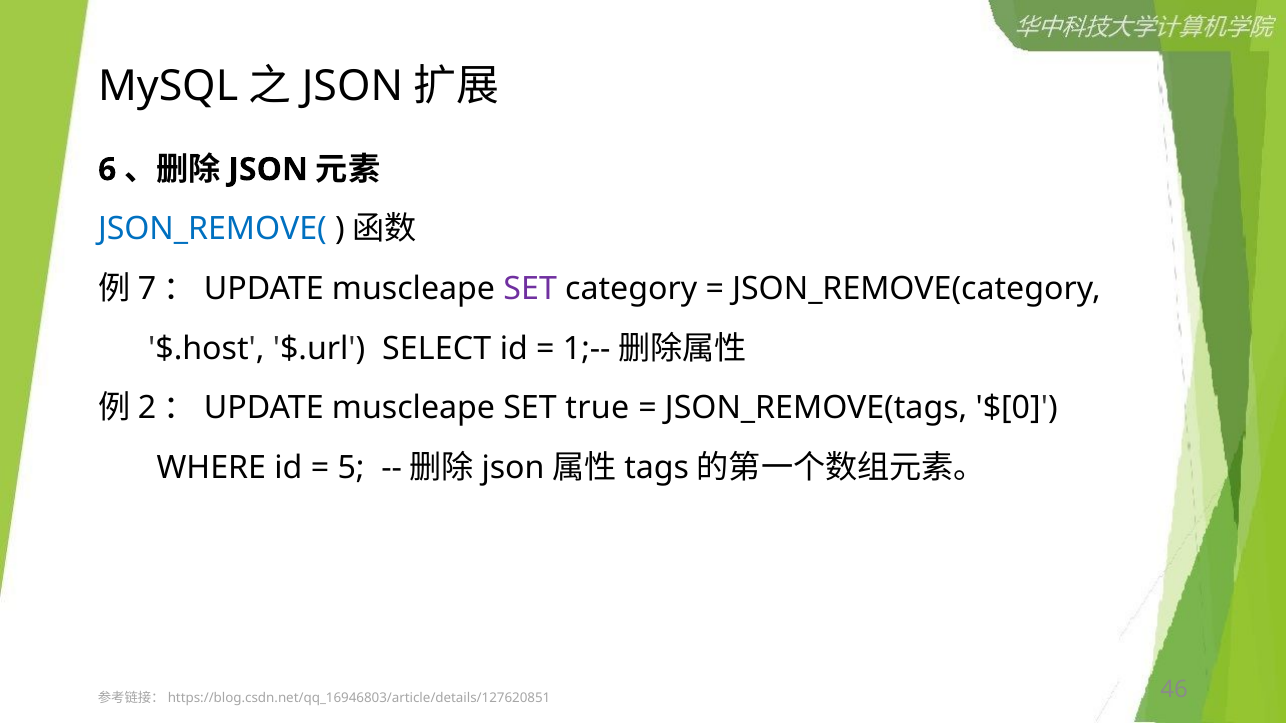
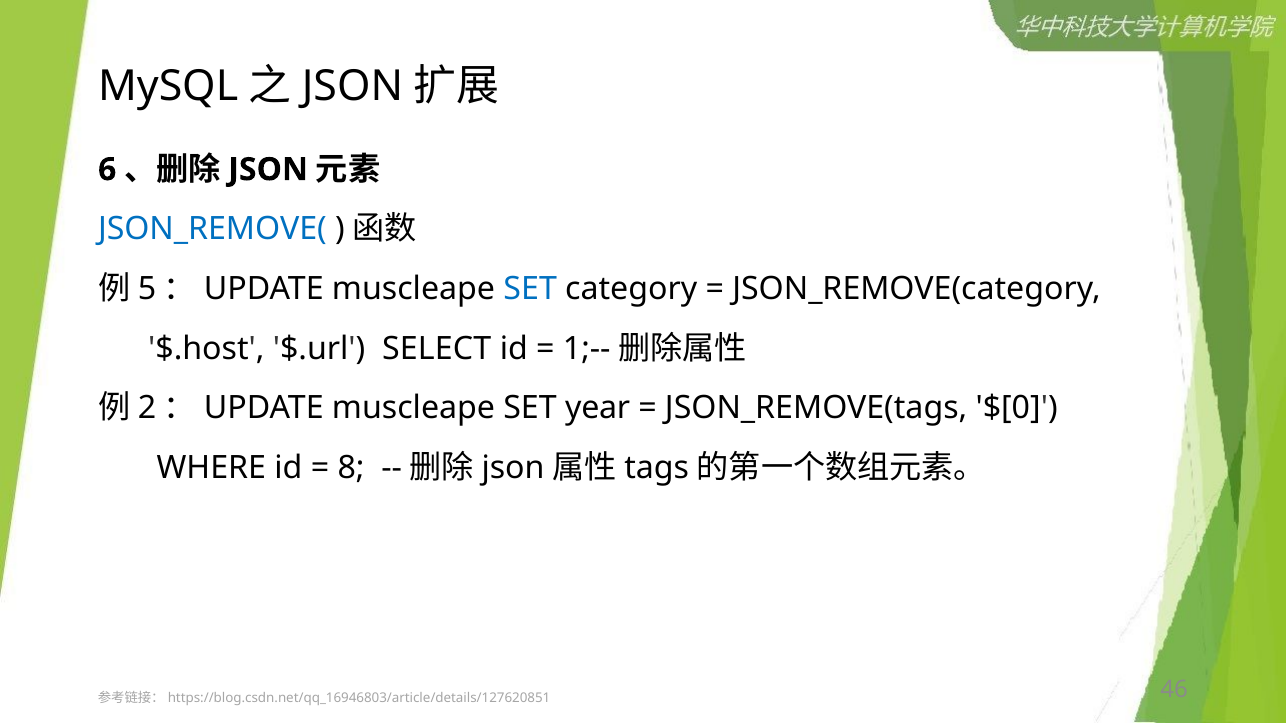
7: 7 -> 5 (147, 289)
SET colour: purple -> blue (530, 289)
true: true -> year (598, 408)
5: 5 -> 8 (351, 468)
